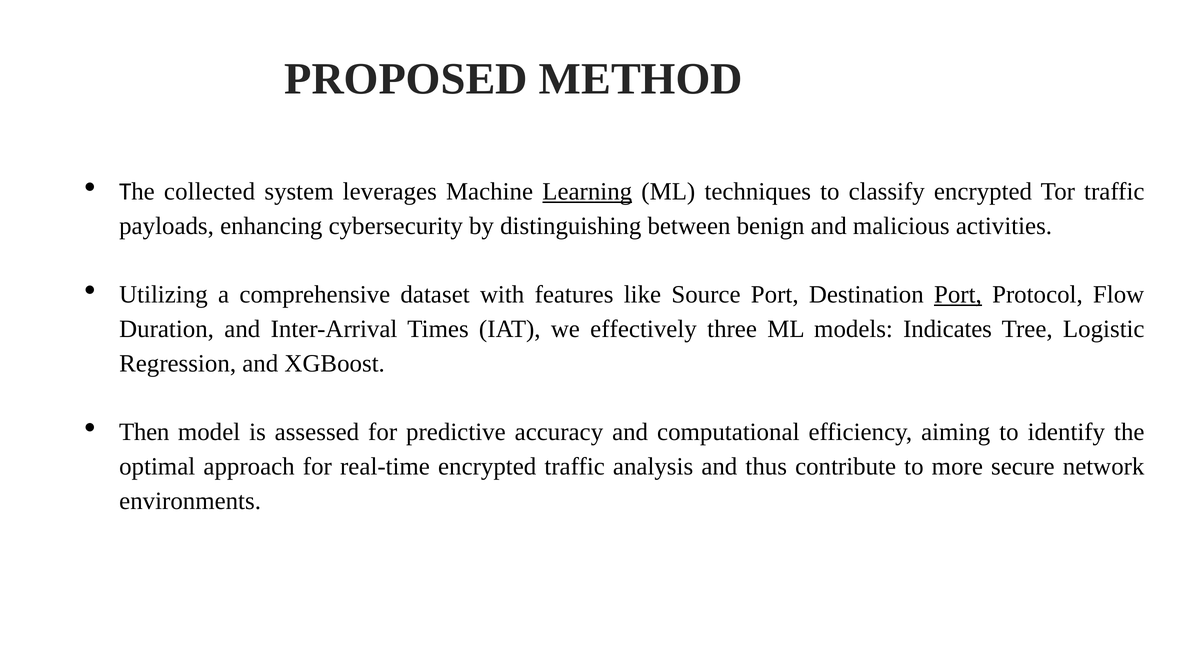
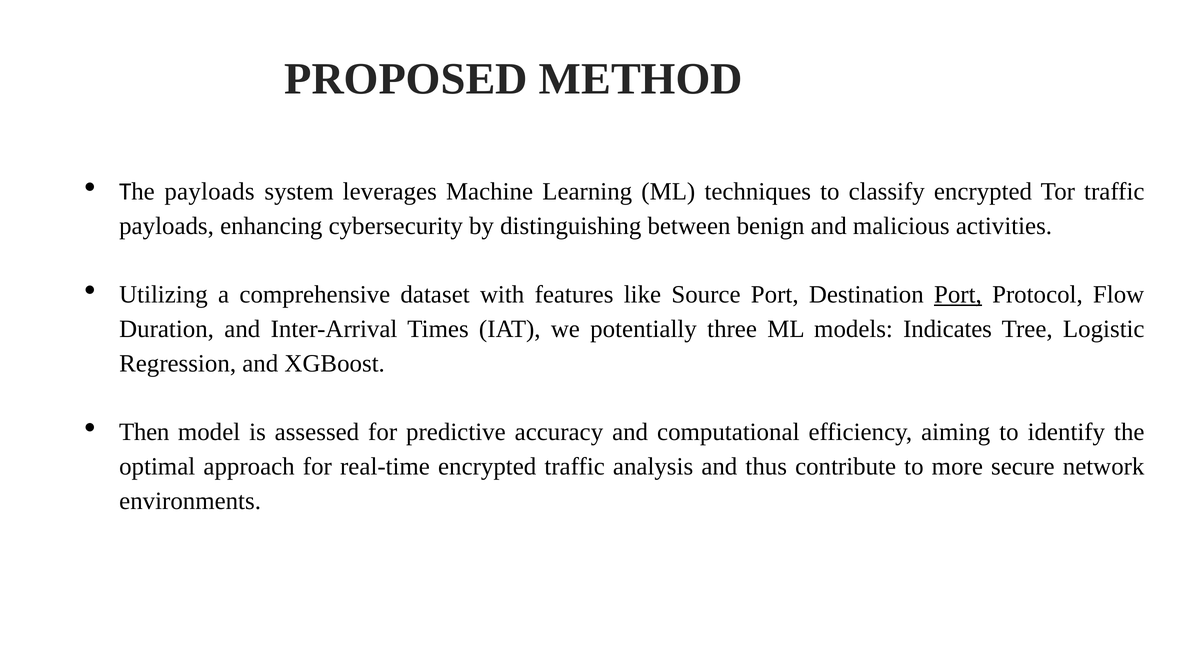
The collected: collected -> payloads (209, 192)
Learning underline: present -> none (587, 192)
effectively: effectively -> potentially (644, 329)
